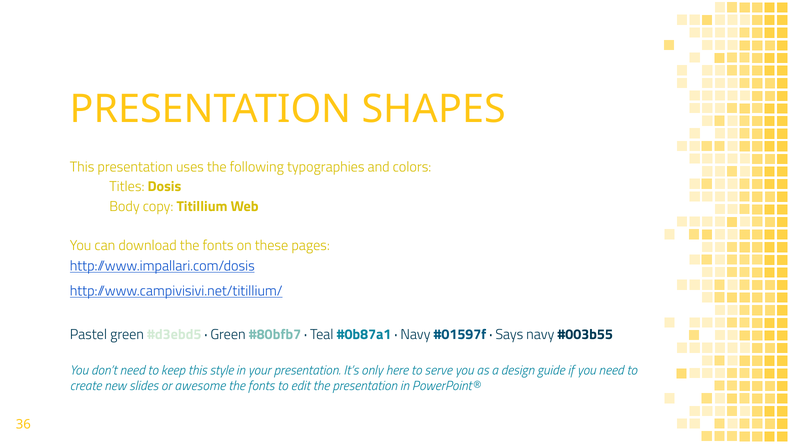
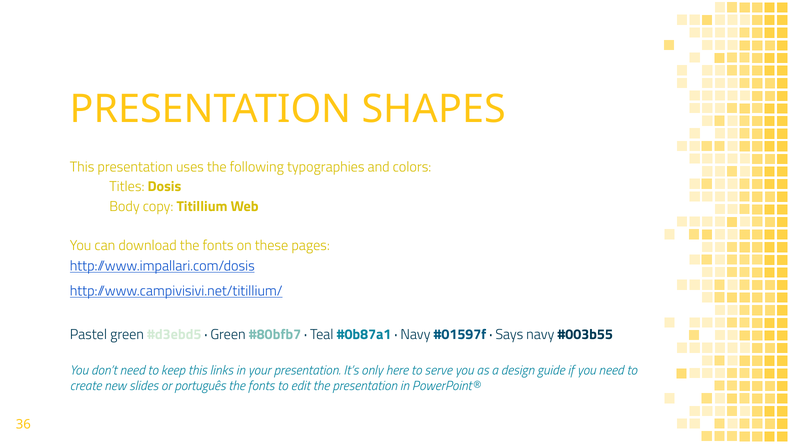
style: style -> links (222, 370)
awesome: awesome -> português (200, 386)
